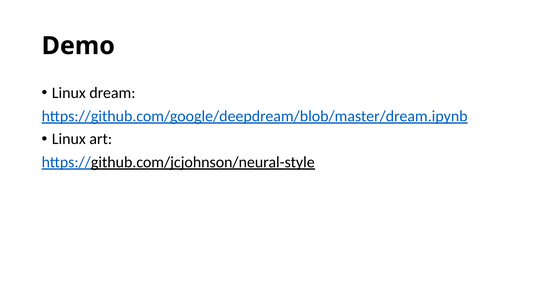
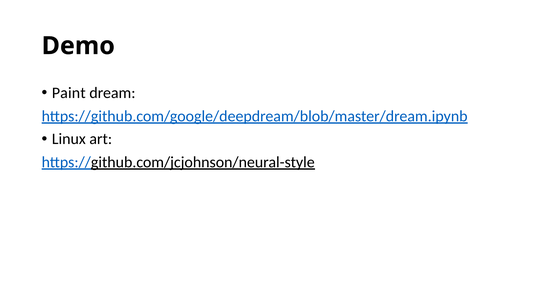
Linux: Linux -> Paint (69, 93)
